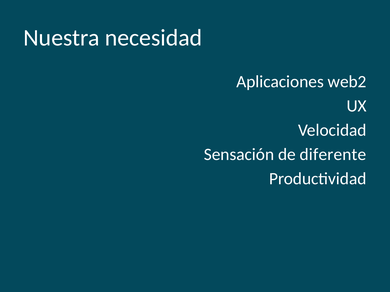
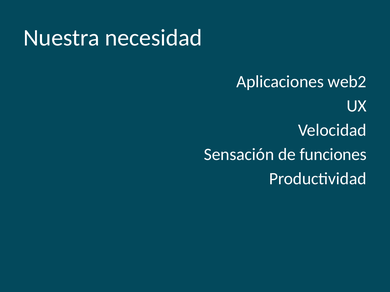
diferente: diferente -> funciones (333, 155)
